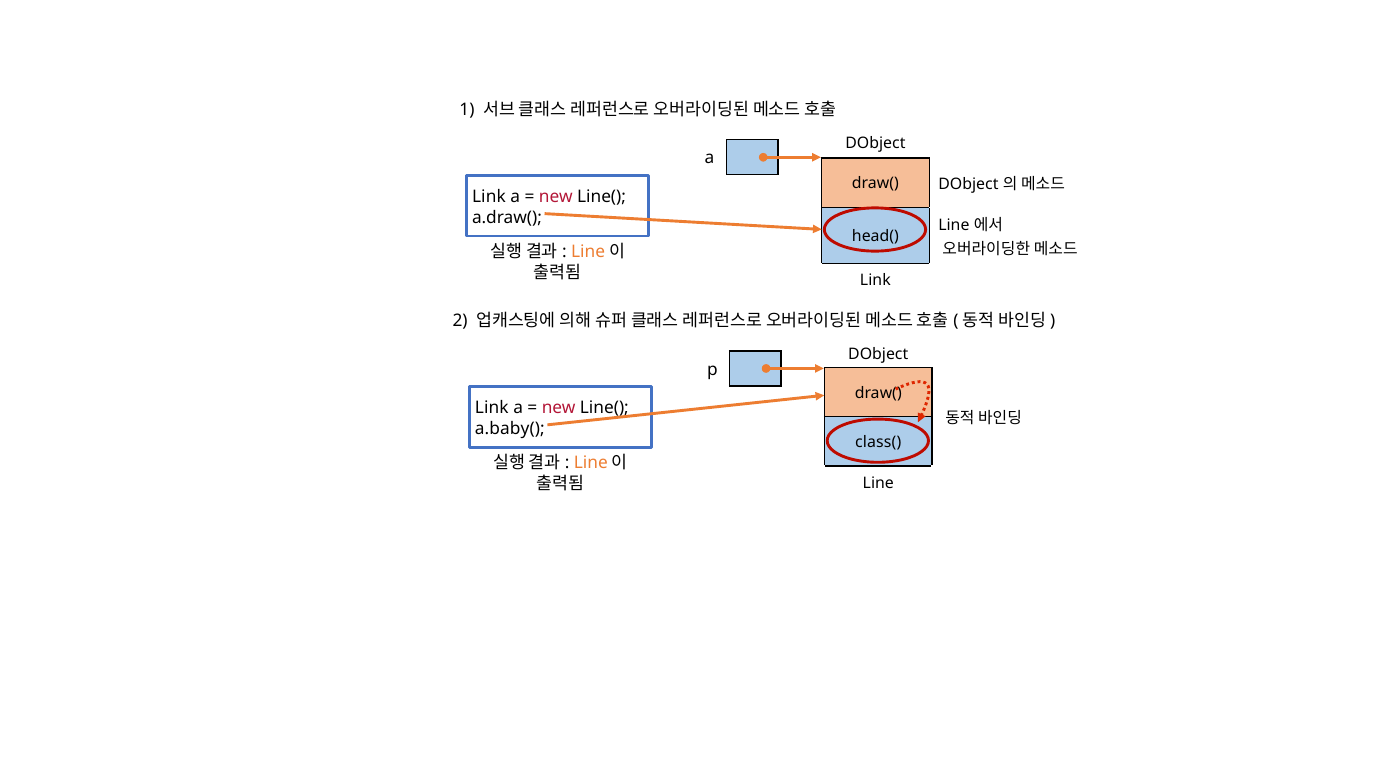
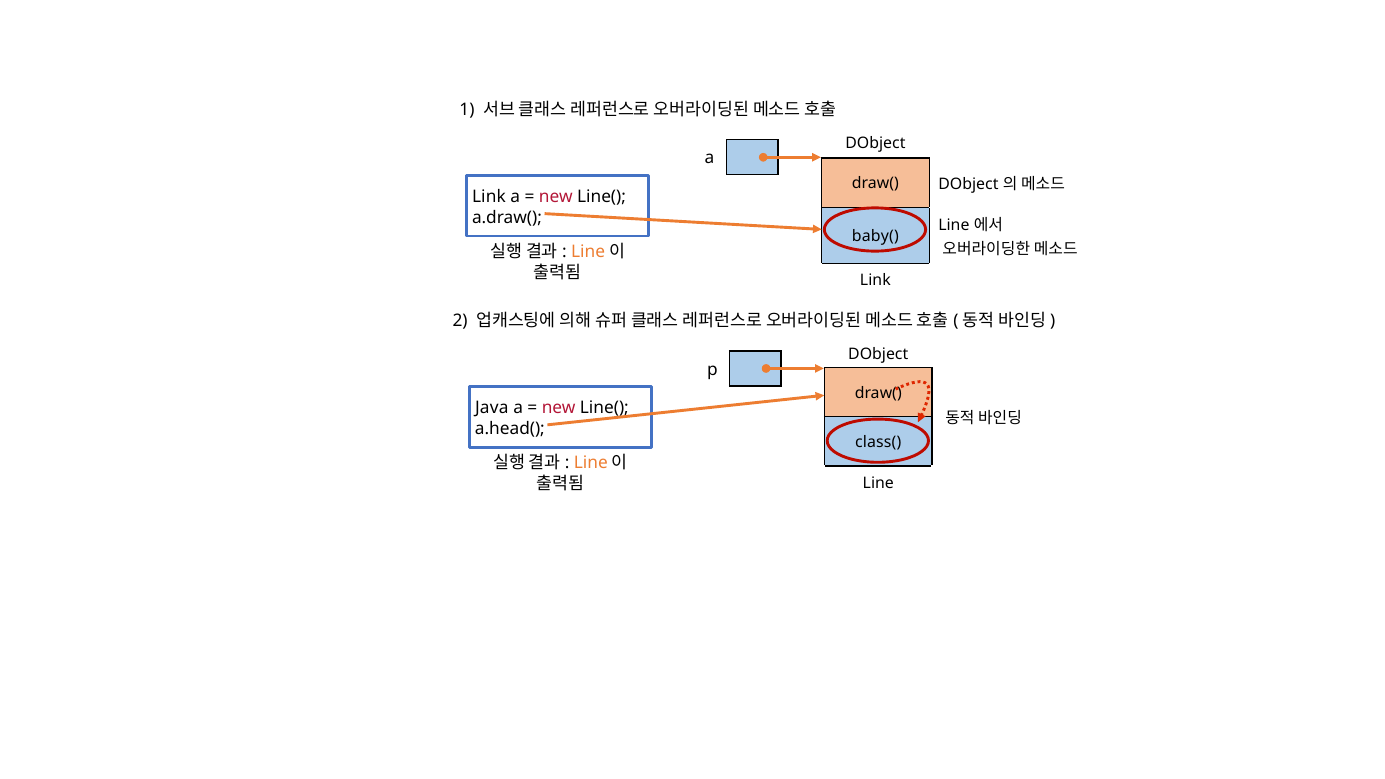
head(: head( -> baby( (875, 236)
Link: Link -> Java (492, 408)
a.baby(: a.baby( -> a.head( (510, 429)
